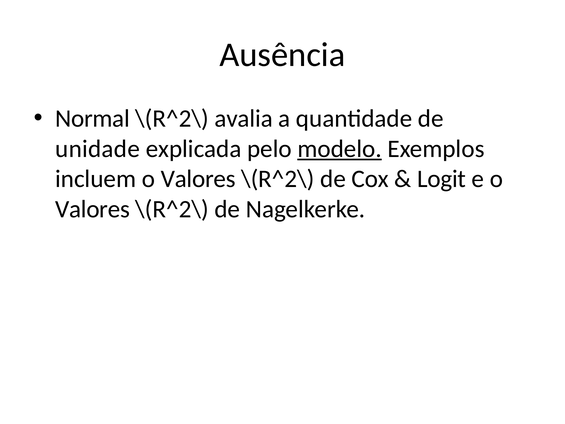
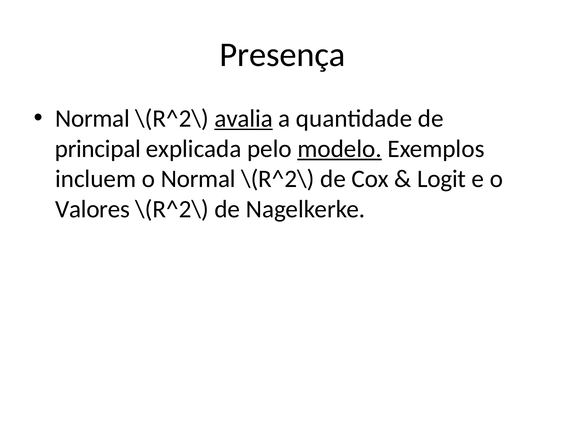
Ausência: Ausência -> Presença (283, 55)
avalia underline: none -> present (244, 119)
unidade: unidade -> principal (98, 149)
incluem o Valores: Valores -> Normal (198, 179)
